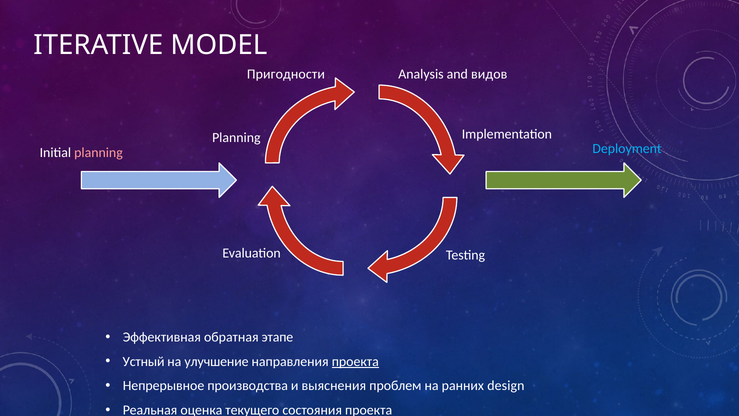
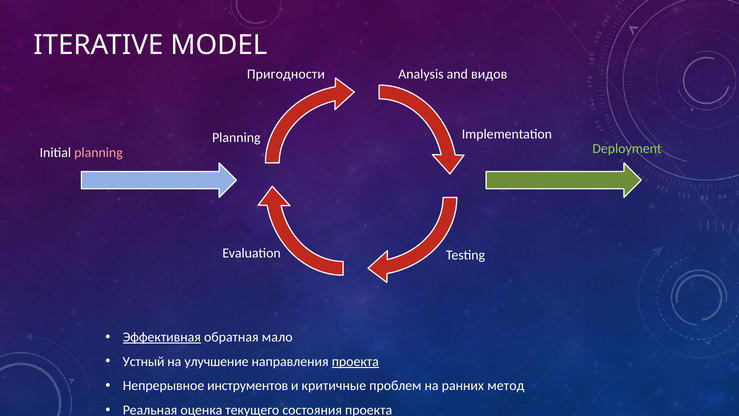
Deployment colour: light blue -> light green (627, 149)
Эффективная underline: none -> present (162, 337)
этапе: этапе -> мало (277, 337)
производства: производства -> инструментов (248, 386)
выяснения: выяснения -> критичные (334, 386)
design: design -> метод (506, 386)
